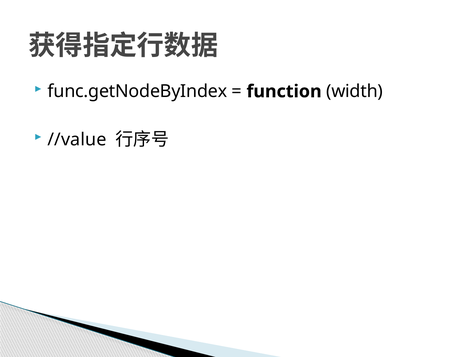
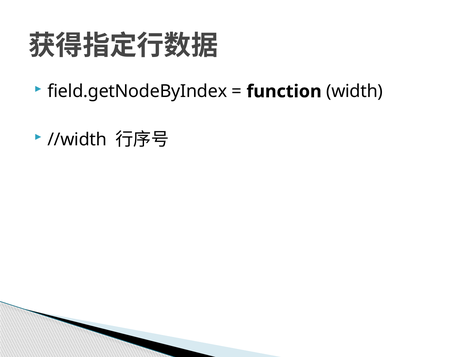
func.getNodeByIndex: func.getNodeByIndex -> field.getNodeByIndex (137, 91)
//value: //value -> //width (77, 140)
